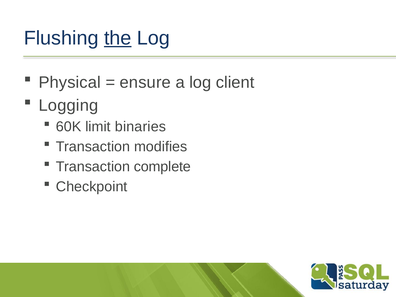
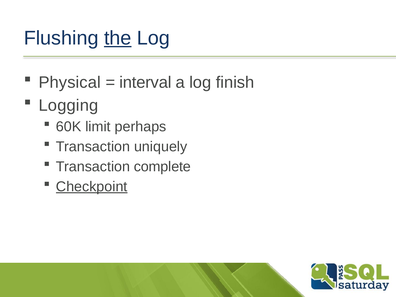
ensure: ensure -> interval (145, 82)
client: client -> finish (235, 82)
binaries: binaries -> perhaps (141, 127)
modifies: modifies -> uniquely (161, 147)
Checkpoint underline: none -> present (92, 187)
